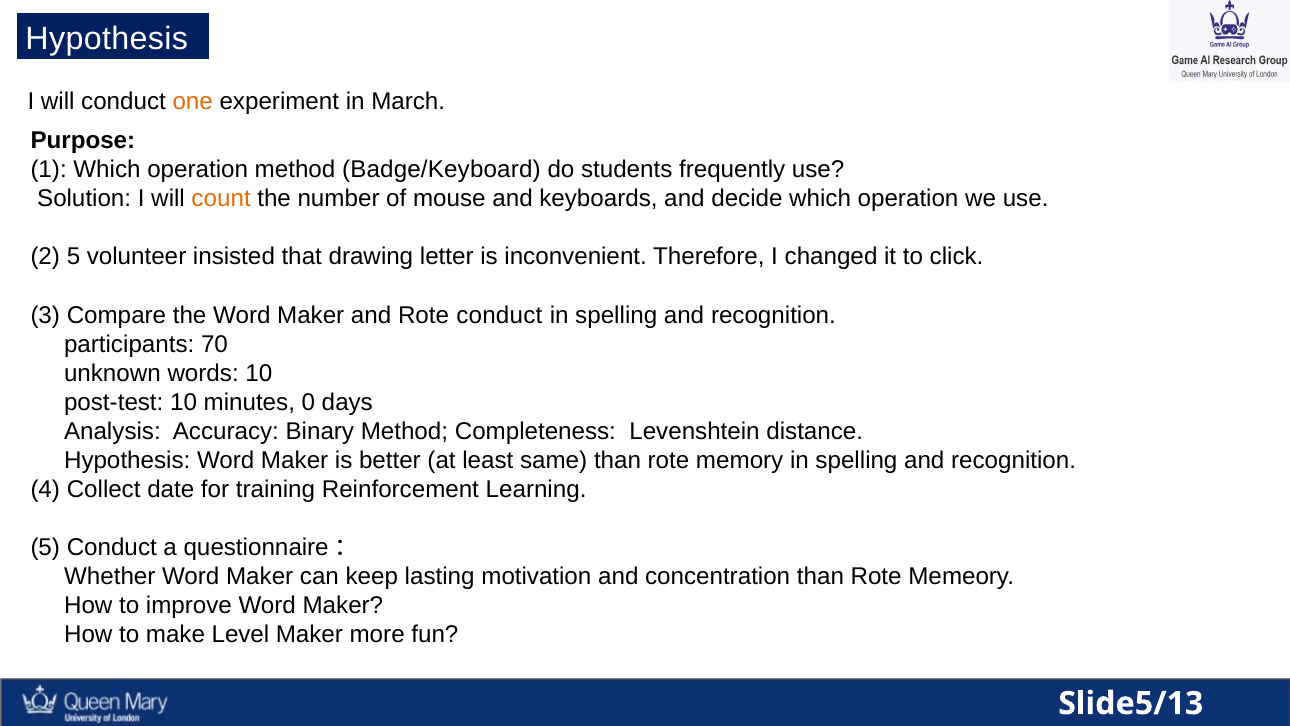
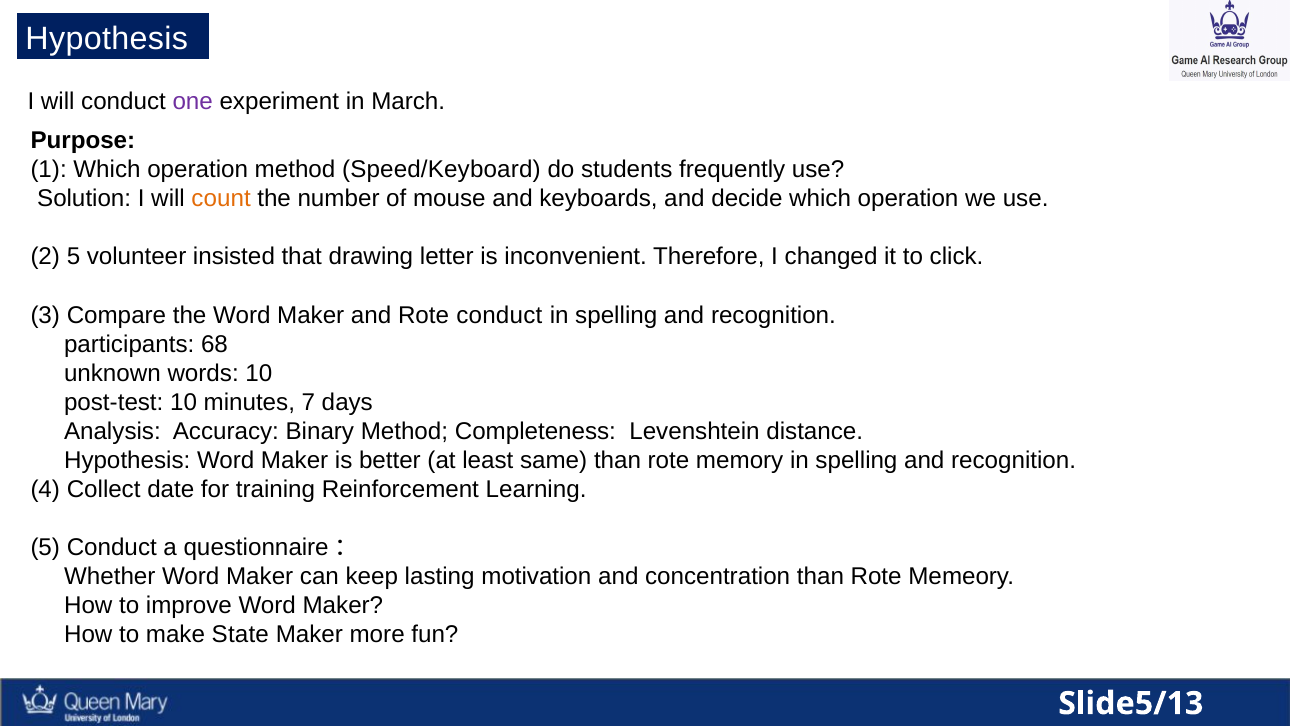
one colour: orange -> purple (193, 102)
Badge/Keyboard: Badge/Keyboard -> Speed/Keyboard (441, 170)
70: 70 -> 68 (214, 344)
0: 0 -> 7 (308, 402)
Level: Level -> State (240, 634)
